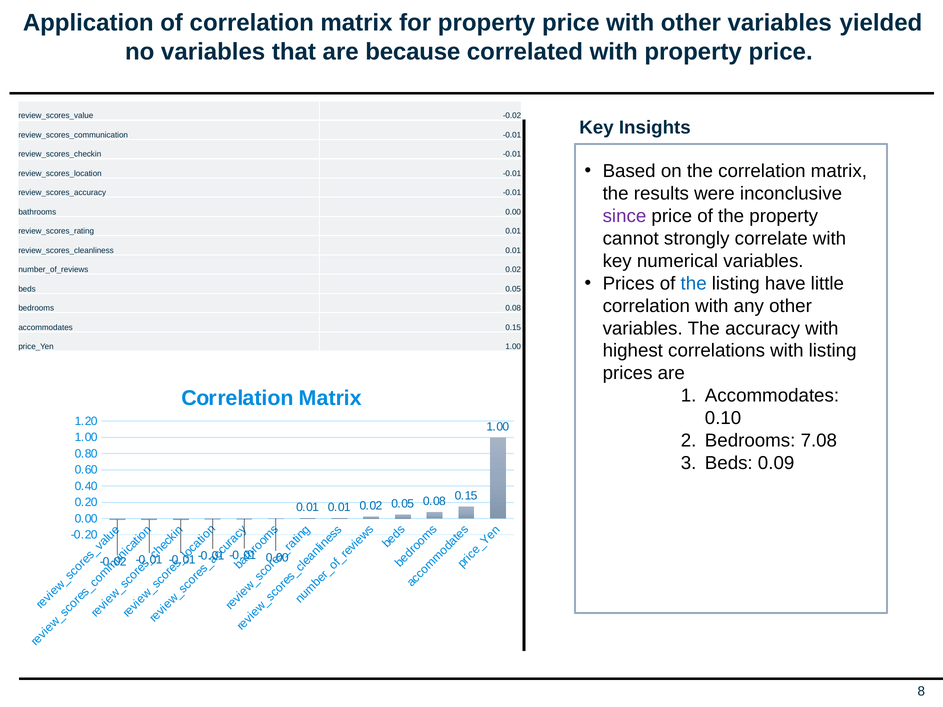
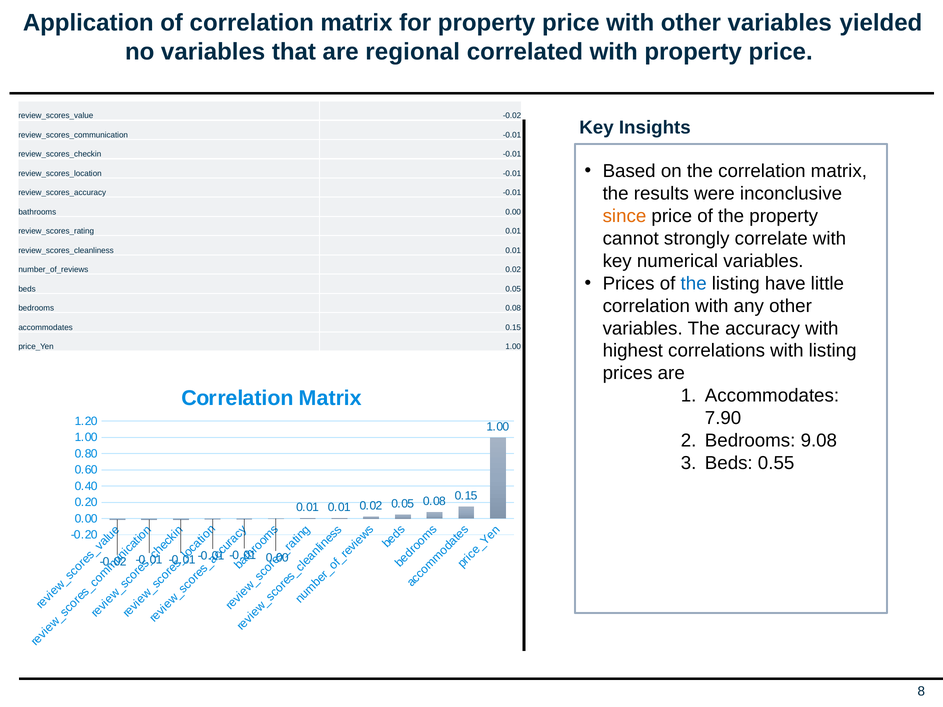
because: because -> regional (413, 52)
since colour: purple -> orange (624, 216)
0.10: 0.10 -> 7.90 (723, 418)
7.08: 7.08 -> 9.08 (819, 441)
0.09: 0.09 -> 0.55 (776, 463)
